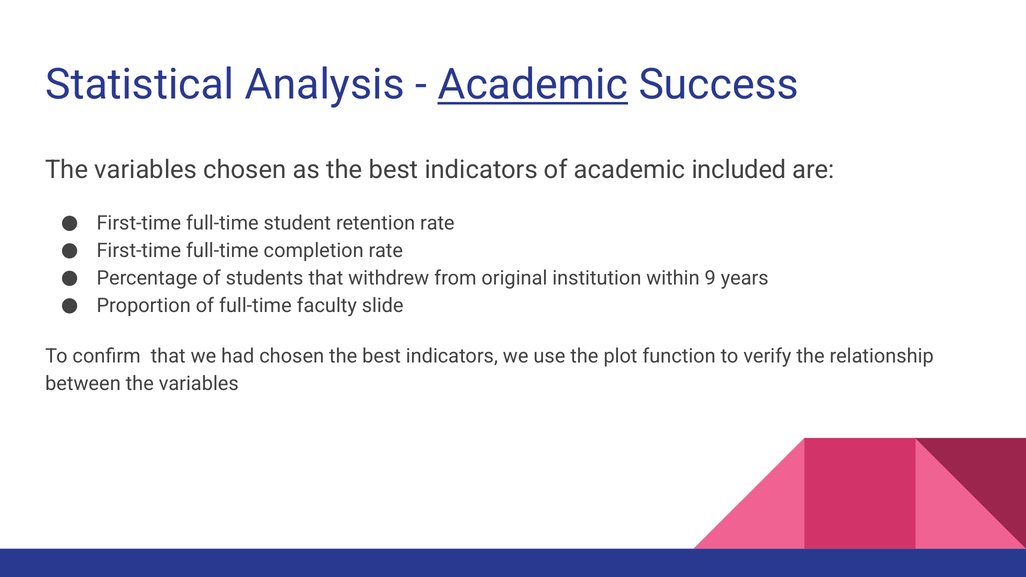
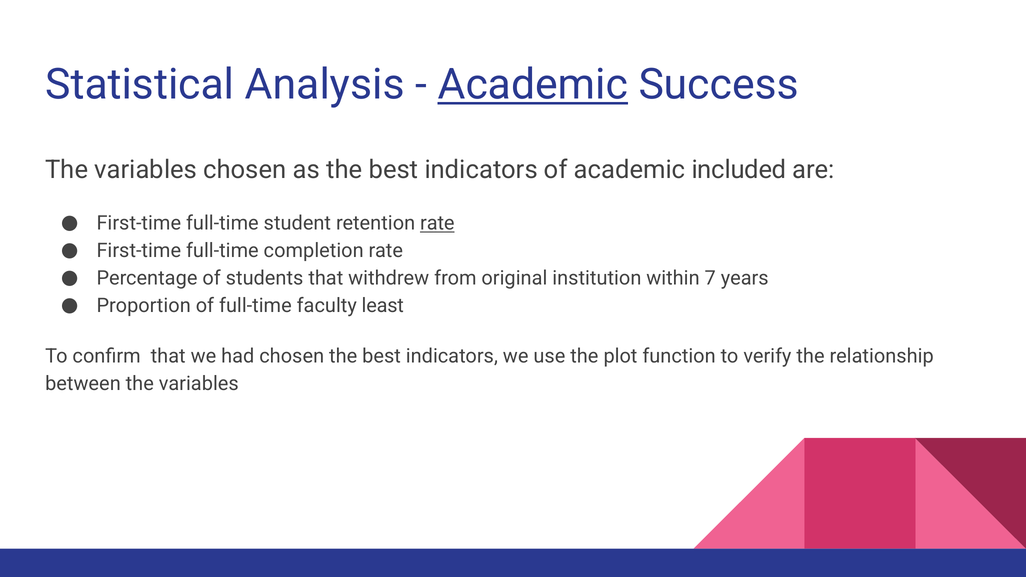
rate underline: none -> present (437, 223)
9: 9 -> 7 (710, 278)
slide: slide -> least (383, 306)
